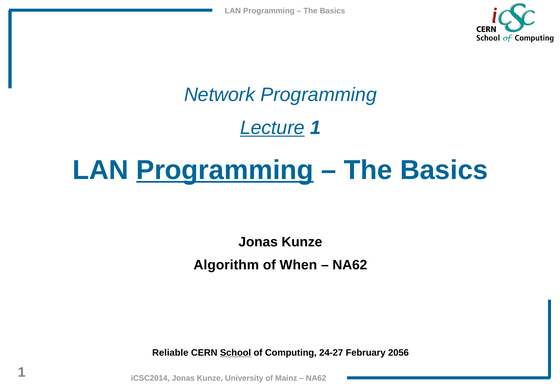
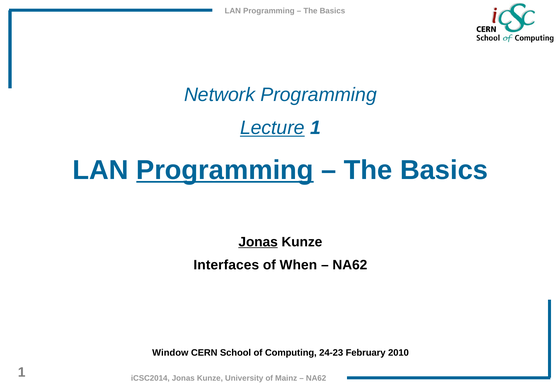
Jonas underline: none -> present (258, 242)
Algorithm: Algorithm -> Interfaces (226, 265)
Reliable: Reliable -> Window (170, 352)
School underline: present -> none (236, 352)
24-27: 24-27 -> 24-23 (331, 352)
2056: 2056 -> 2010 (398, 352)
